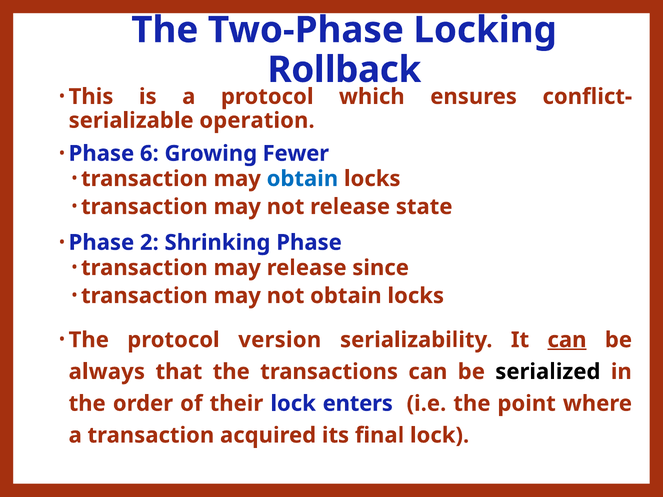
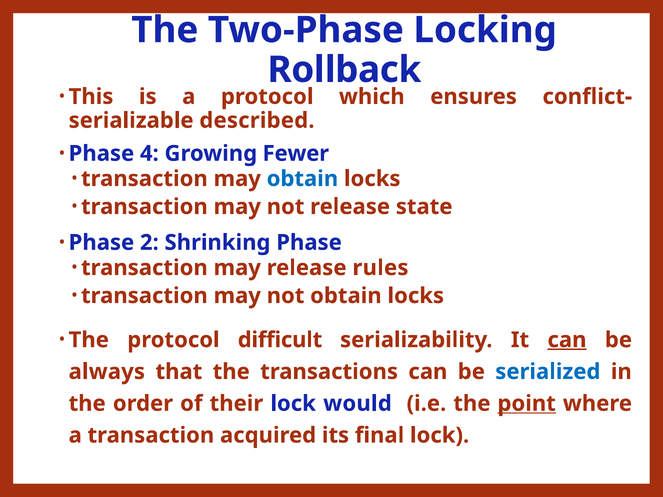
operation: operation -> described (257, 121)
6: 6 -> 4 (149, 154)
since: since -> rules (380, 268)
version: version -> difficult (280, 340)
serialized colour: black -> blue (548, 372)
enters: enters -> would (358, 404)
point underline: none -> present (527, 404)
